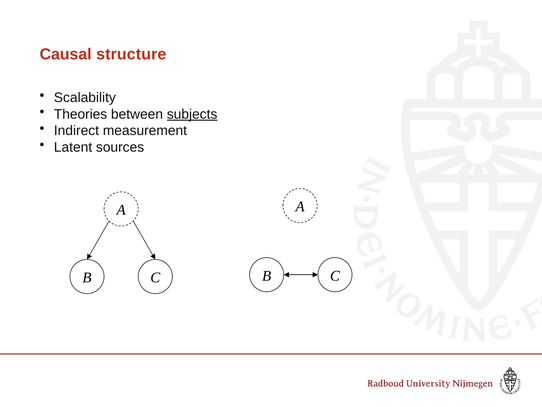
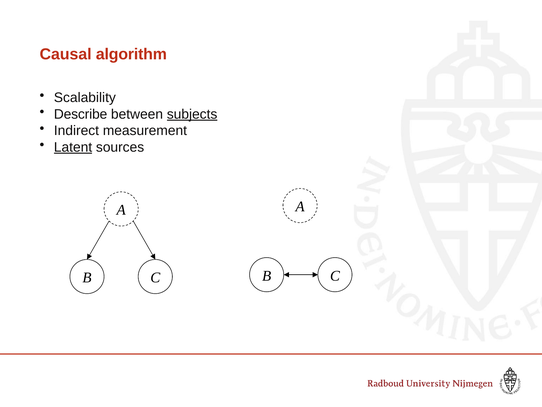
structure: structure -> algorithm (131, 54)
Theories: Theories -> Describe (81, 114)
Latent underline: none -> present (73, 147)
